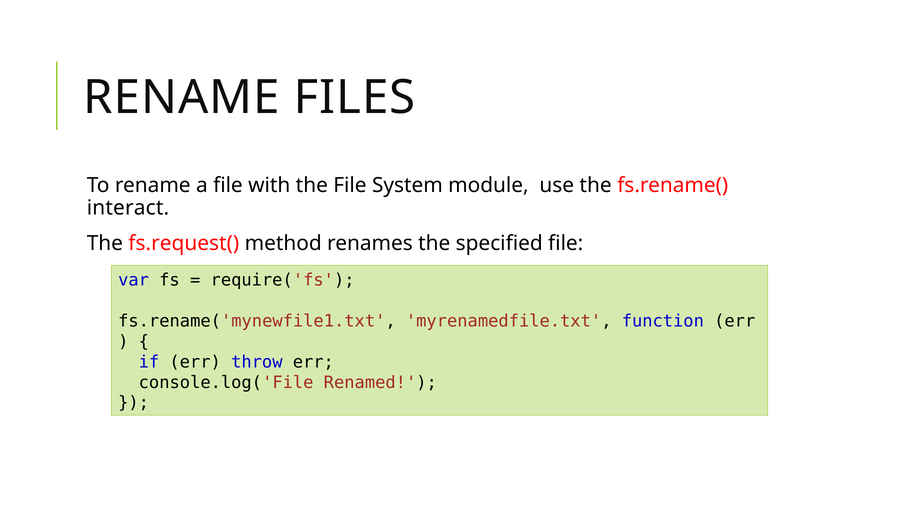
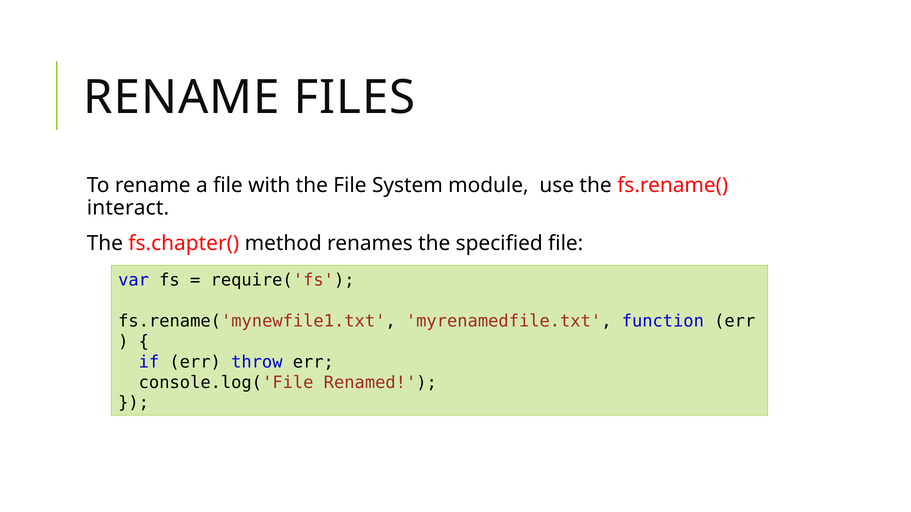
fs.request(: fs.request( -> fs.chapter( (184, 244)
